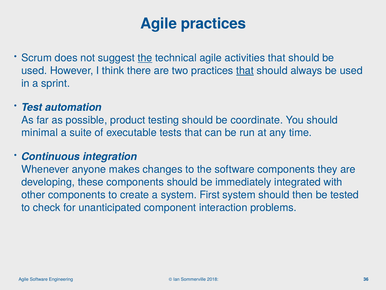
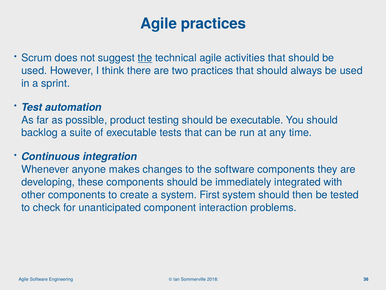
that underline: present -> none (245, 70)
be coordinate: coordinate -> executable (257, 120)
minimal: minimal -> backlog (40, 132)
